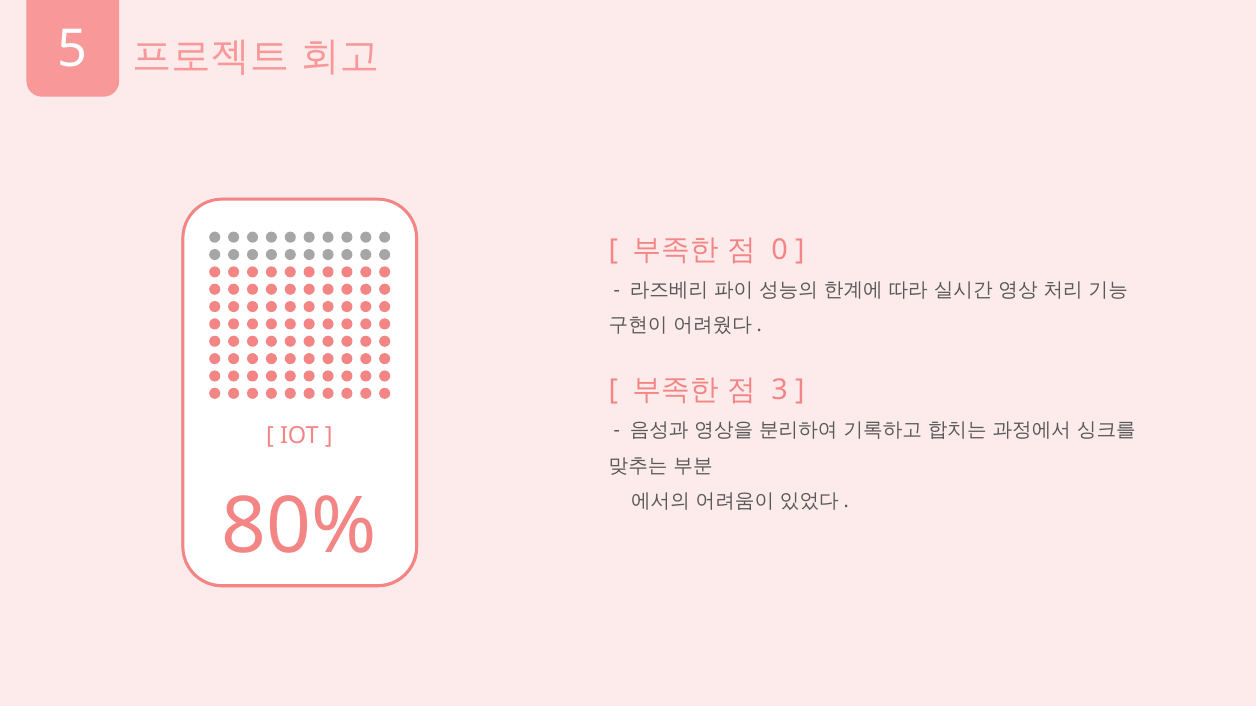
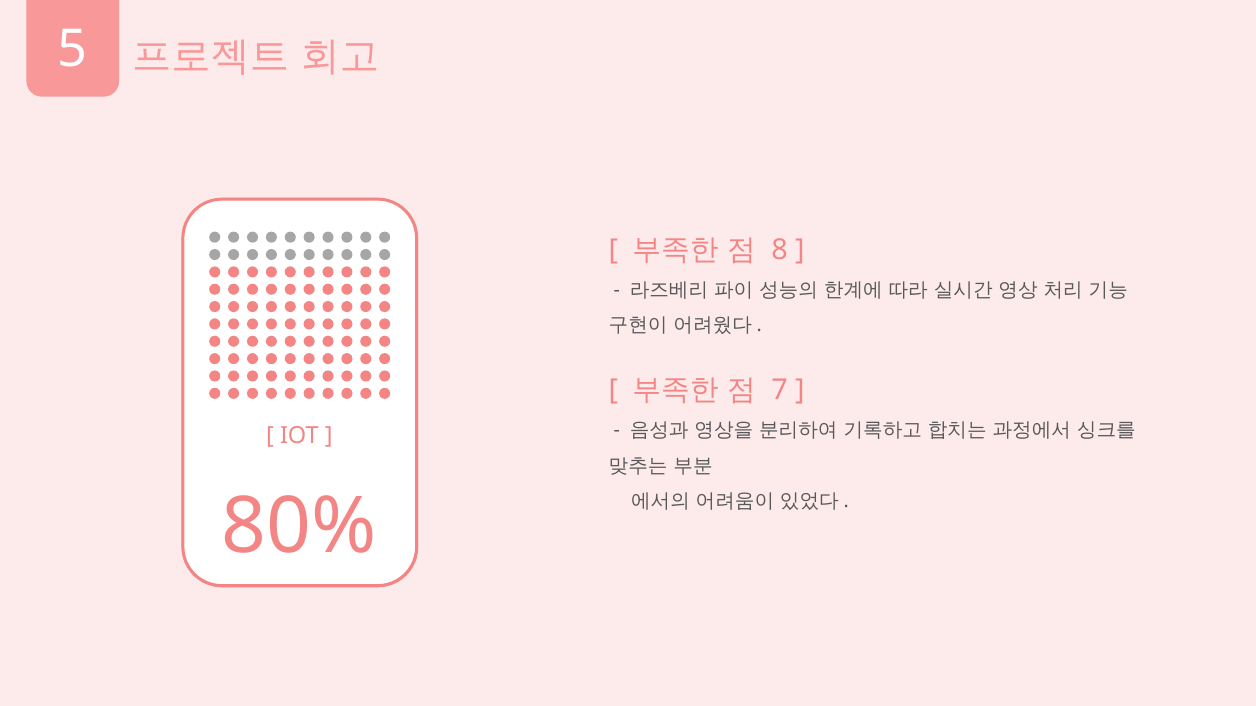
0: 0 -> 8 (780, 250)
3: 3 -> 7 (780, 391)
